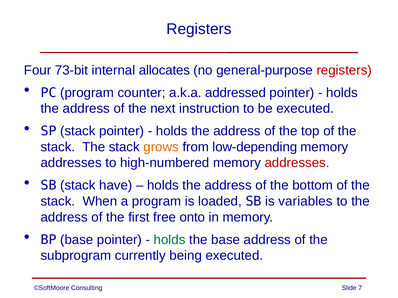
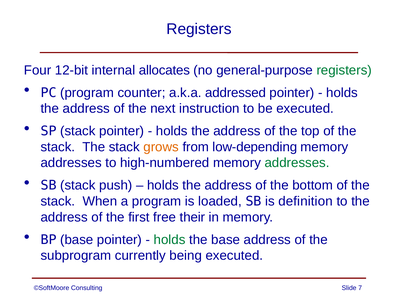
73-bit: 73-bit -> 12-bit (71, 70)
registers colour: red -> green (344, 70)
addresses colour: red -> green (297, 163)
have: have -> push (116, 186)
variables: variables -> definition (306, 202)
onto: onto -> their (192, 217)
